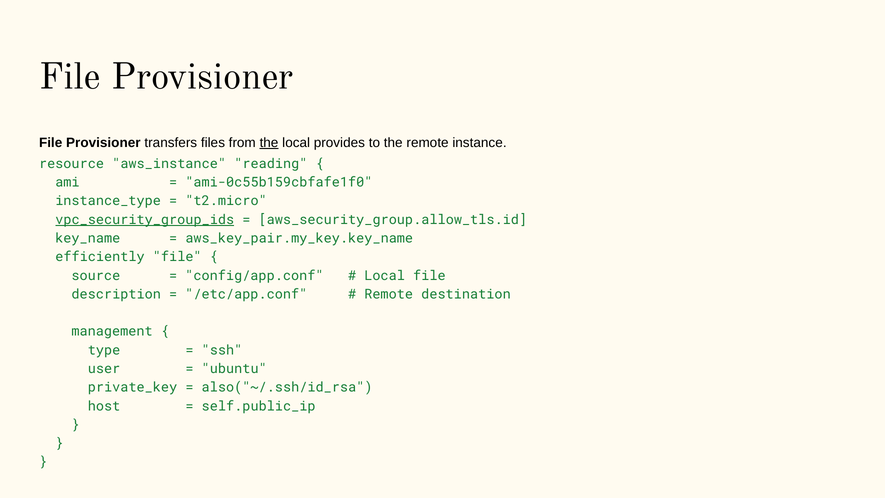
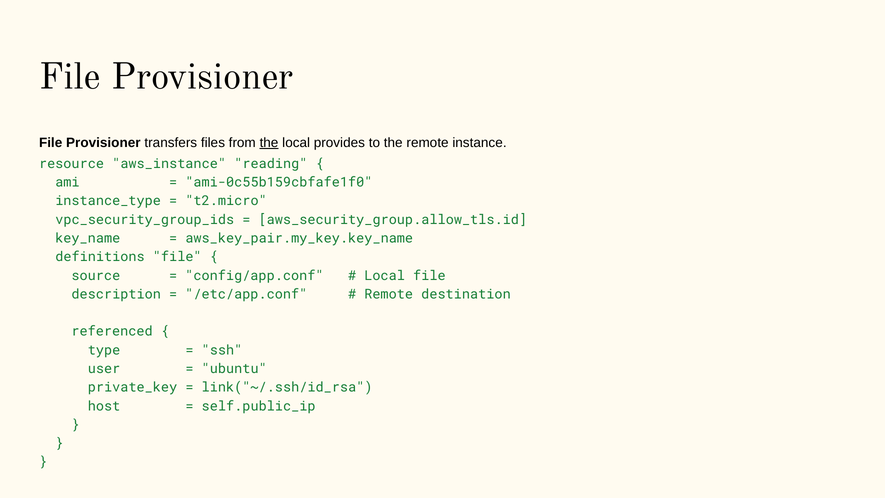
vpc_security_group_ids underline: present -> none (145, 220)
efficiently: efficiently -> definitions (100, 257)
management: management -> referenced (112, 331)
also("~/.ssh/id_rsa: also("~/.ssh/id_rsa -> link("~/.ssh/id_rsa (287, 387)
